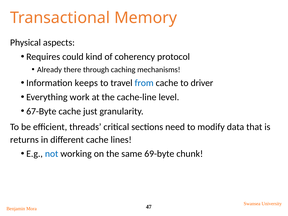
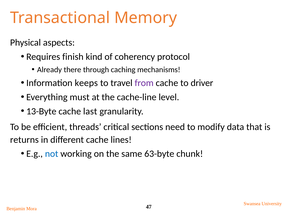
could: could -> finish (73, 57)
from colour: blue -> purple (144, 83)
work: work -> must (80, 97)
67-Byte: 67-Byte -> 13-Byte (41, 111)
just: just -> last (90, 111)
69-byte: 69-byte -> 63-byte (159, 154)
